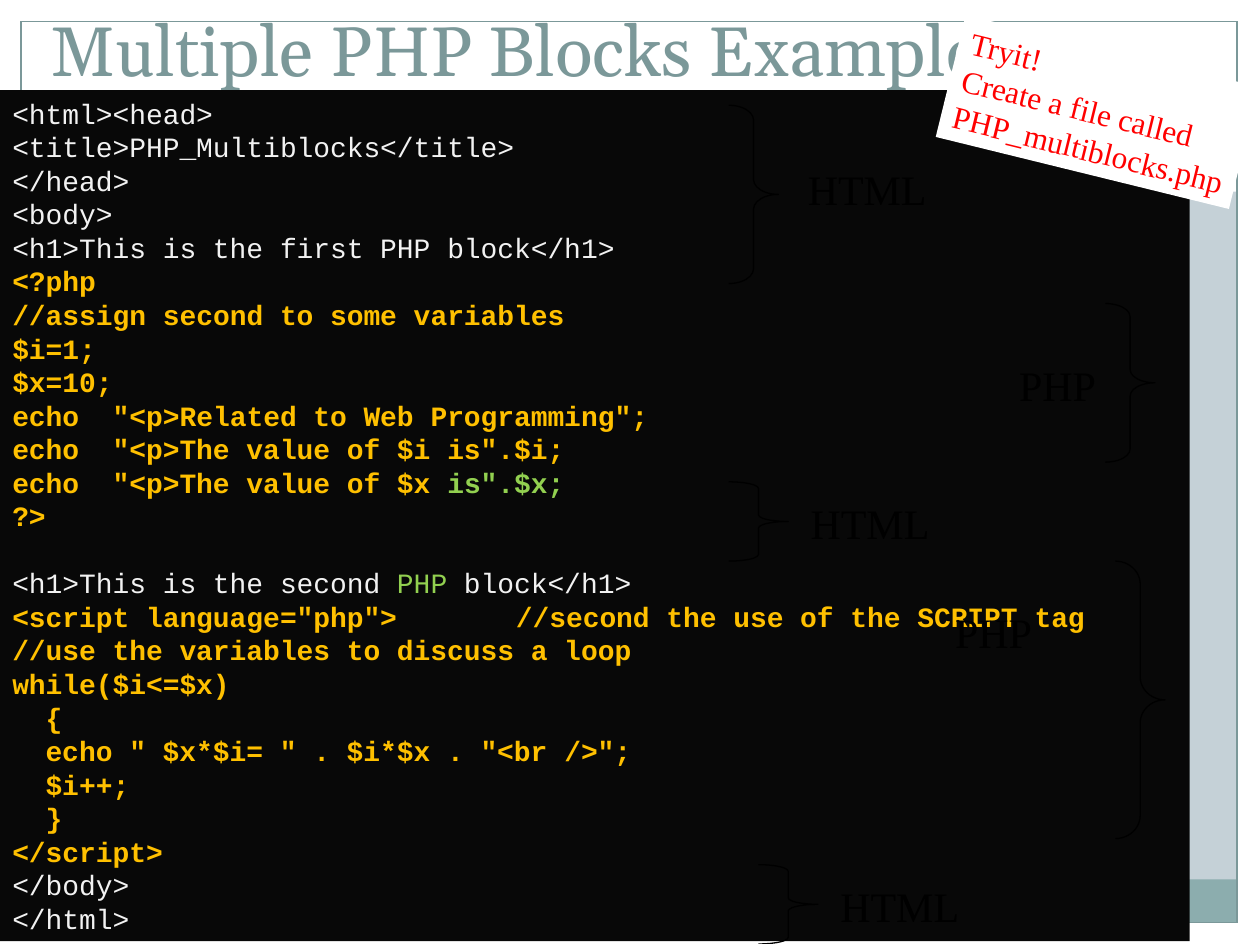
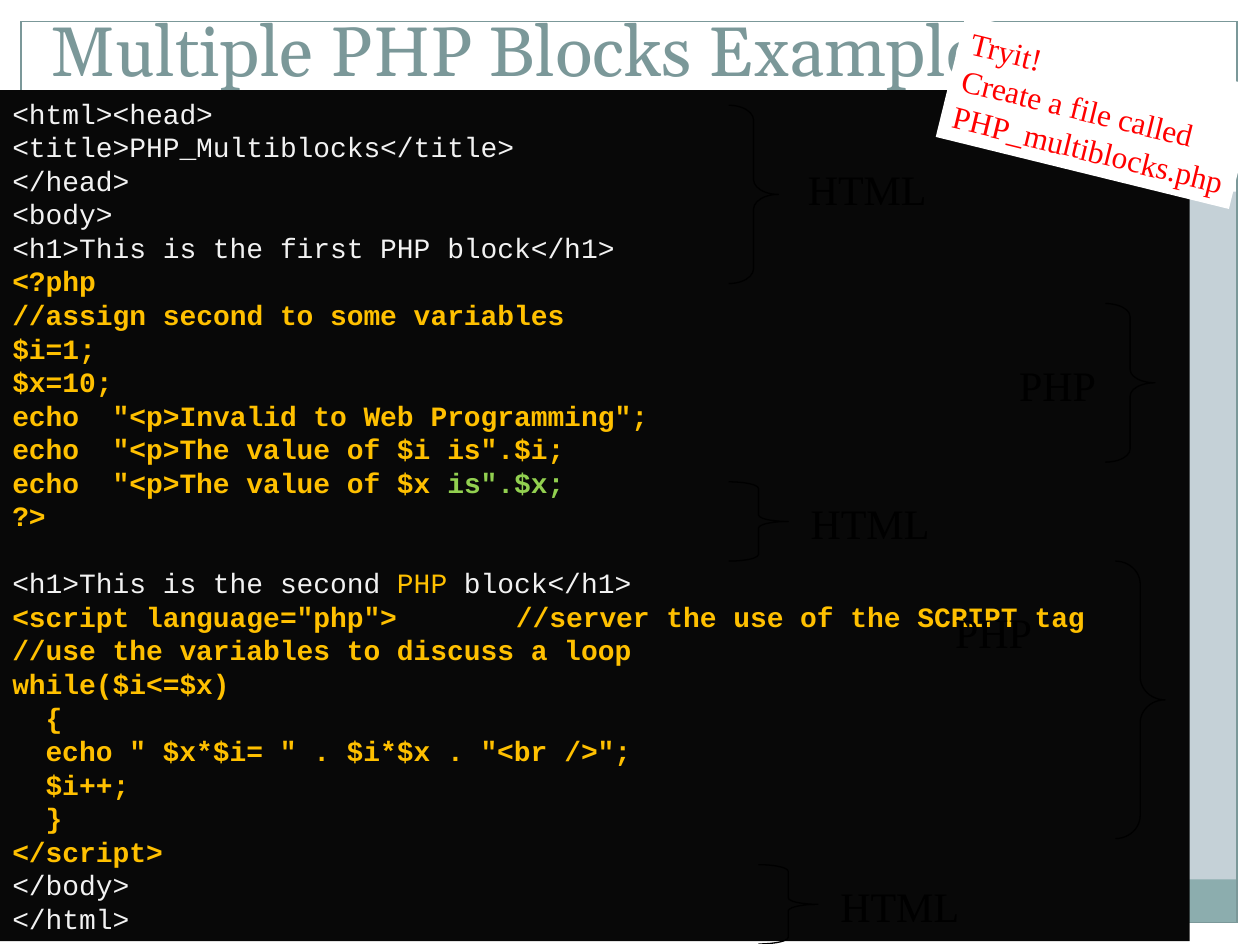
<p>Related: <p>Related -> <p>Invalid (205, 417)
PHP colour: light green -> yellow (422, 585)
//second: //second -> //server (583, 618)
